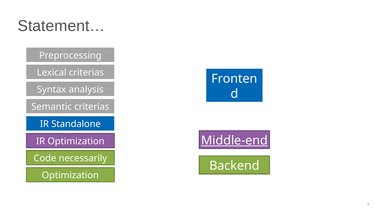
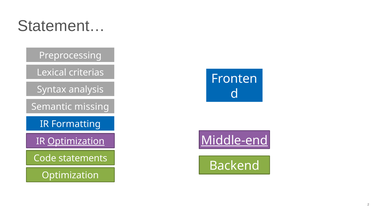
Semantic criterias: criterias -> missing (92, 107)
Standalone: Standalone -> Formatting (76, 124)
Optimization underline: none -> present (76, 141)
necessarily: necessarily -> statements (83, 158)
